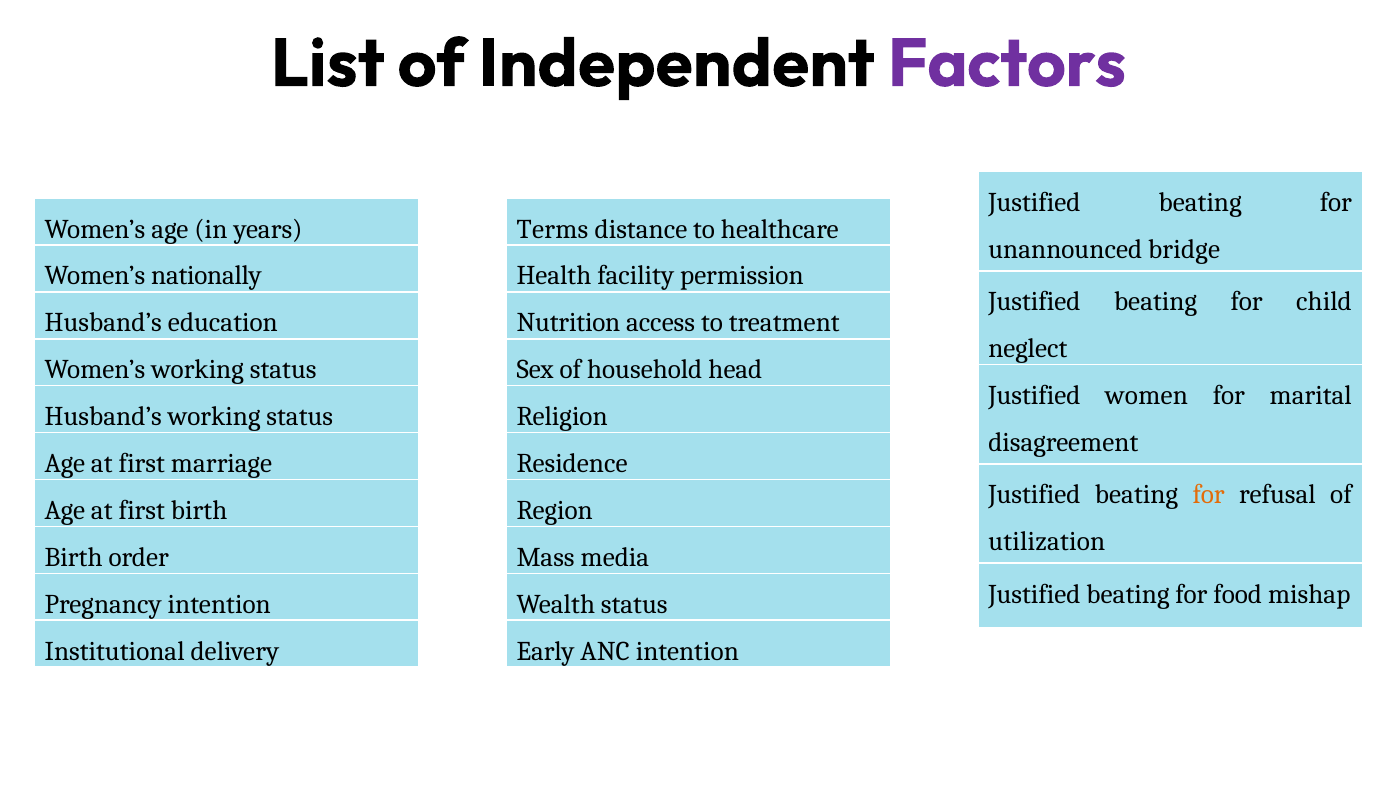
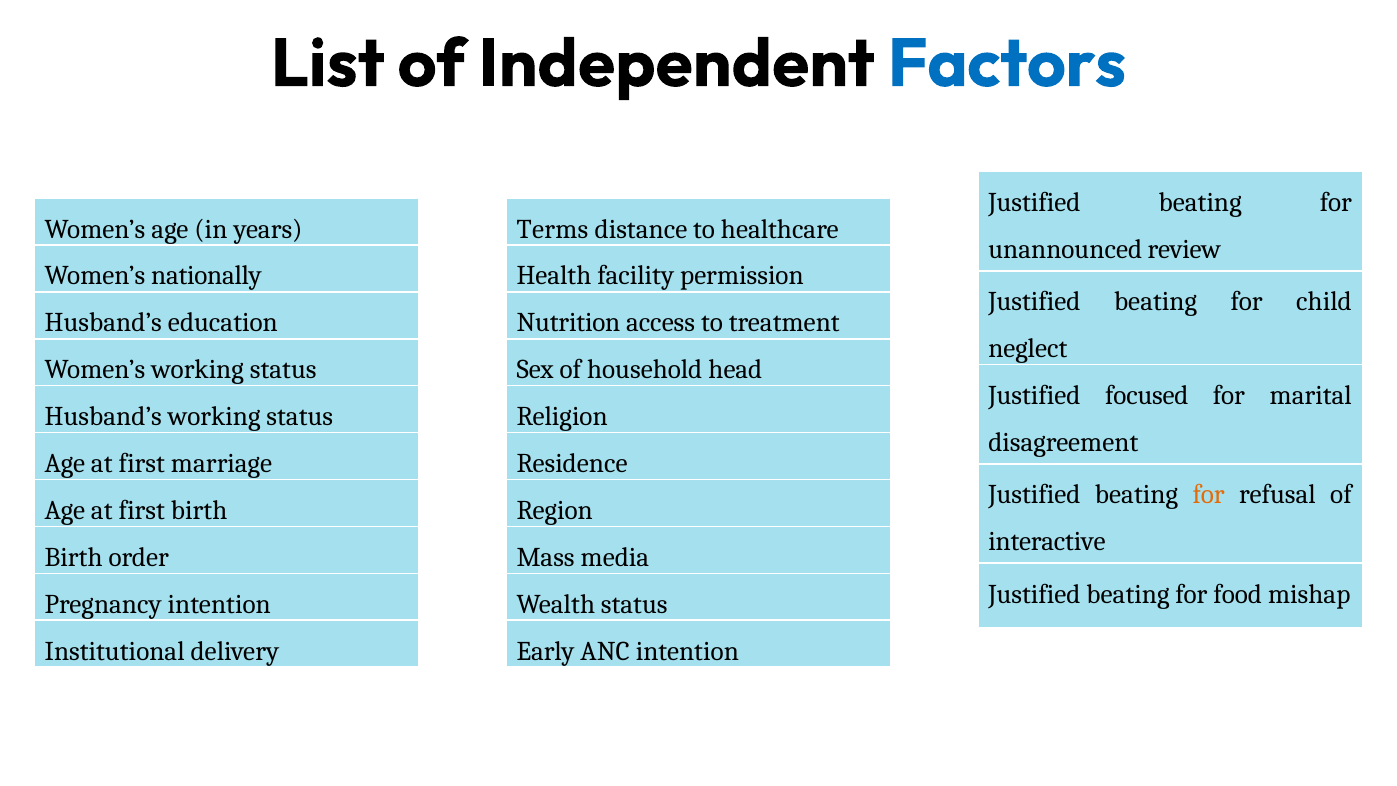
Factors colour: purple -> blue (1007, 64)
bridge: bridge -> review (1184, 250)
women: women -> focused (1147, 396)
utilization: utilization -> interactive (1047, 542)
